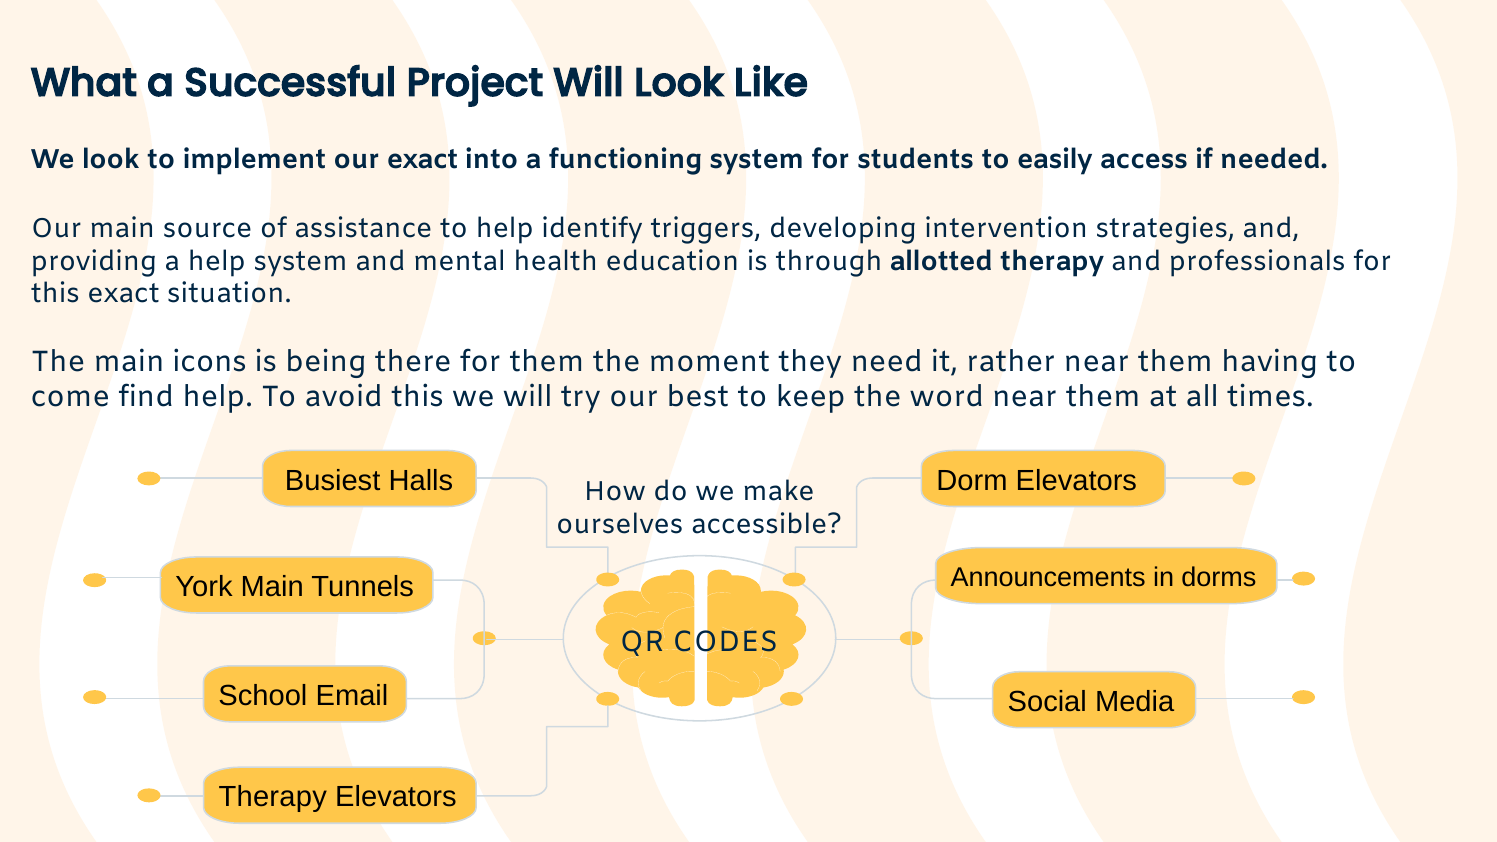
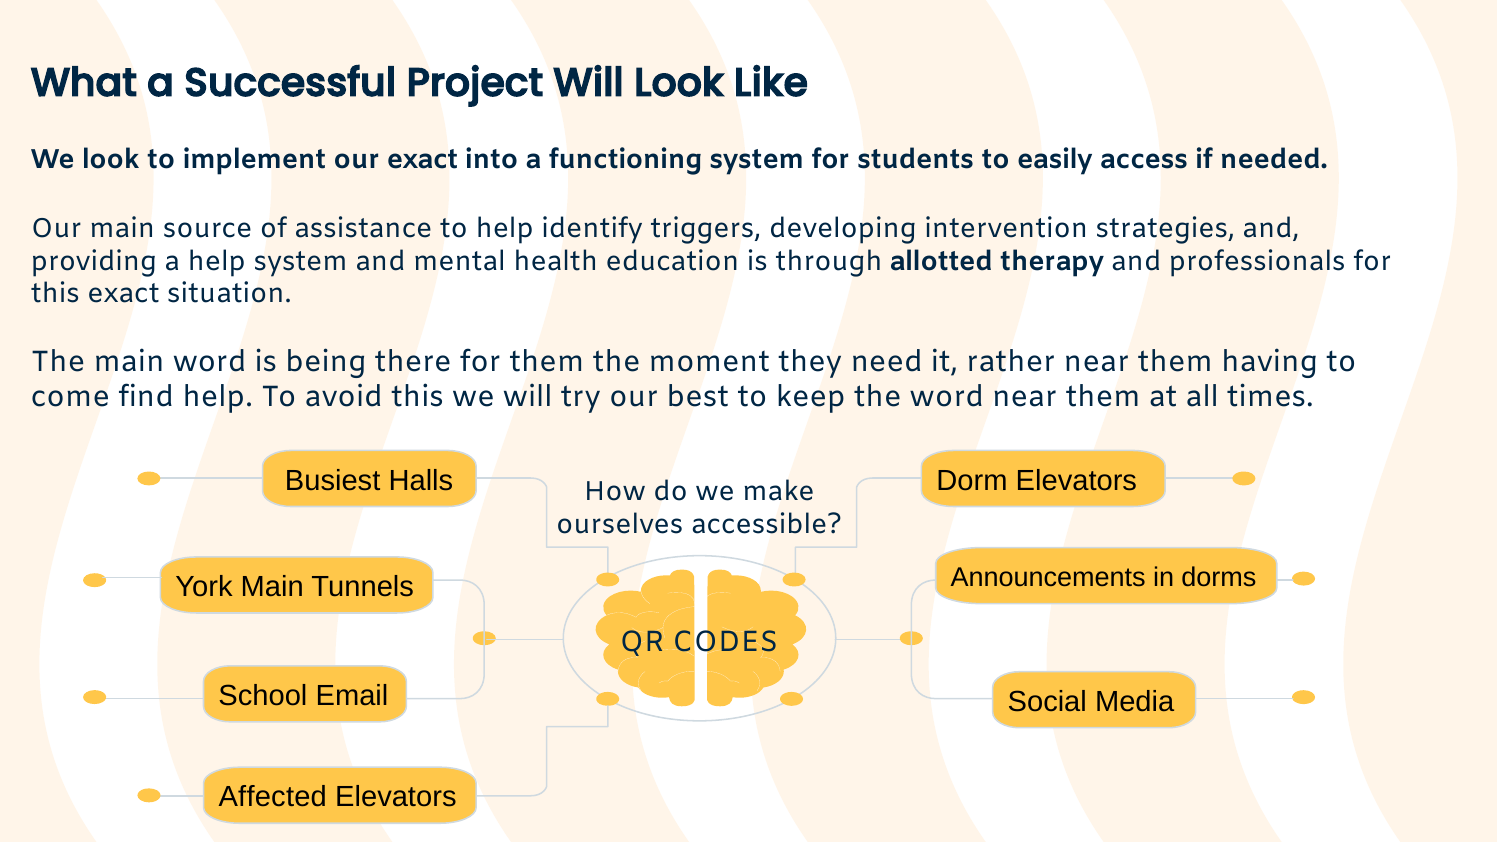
main icons: icons -> word (210, 362)
Therapy: Therapy -> Affected (273, 797)
